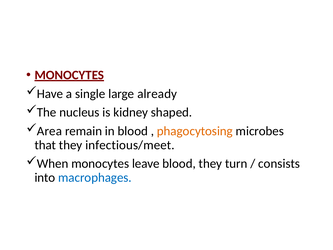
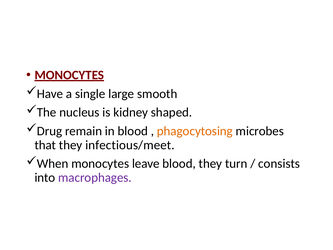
already: already -> smooth (157, 94)
Area: Area -> Drug (50, 131)
macrophages colour: blue -> purple (95, 178)
